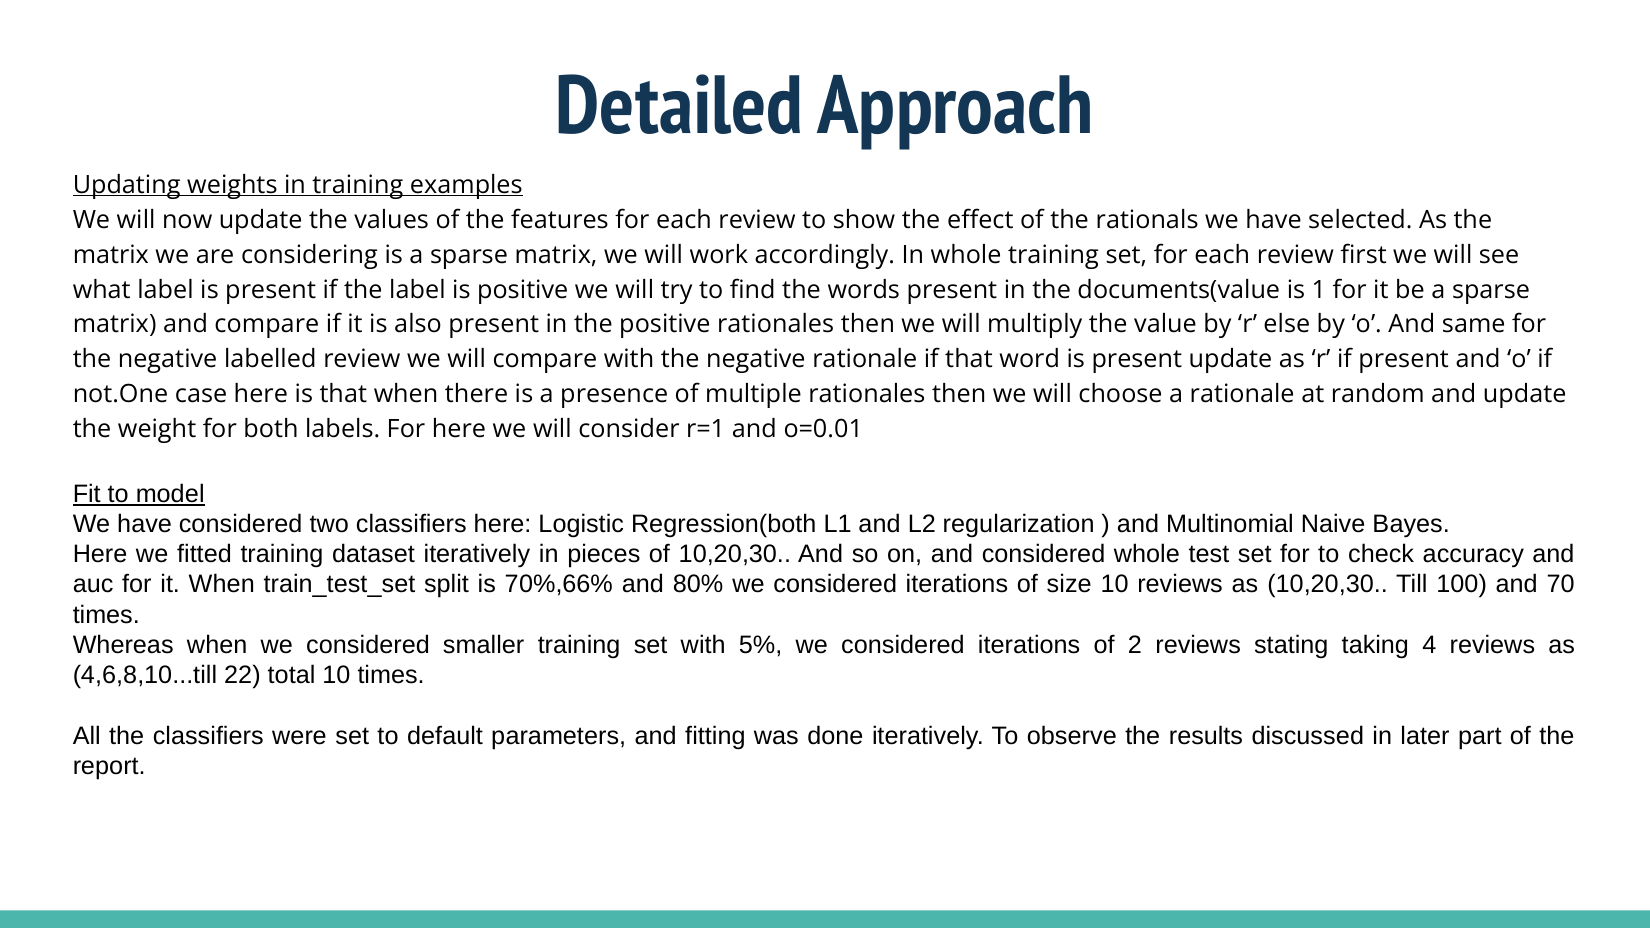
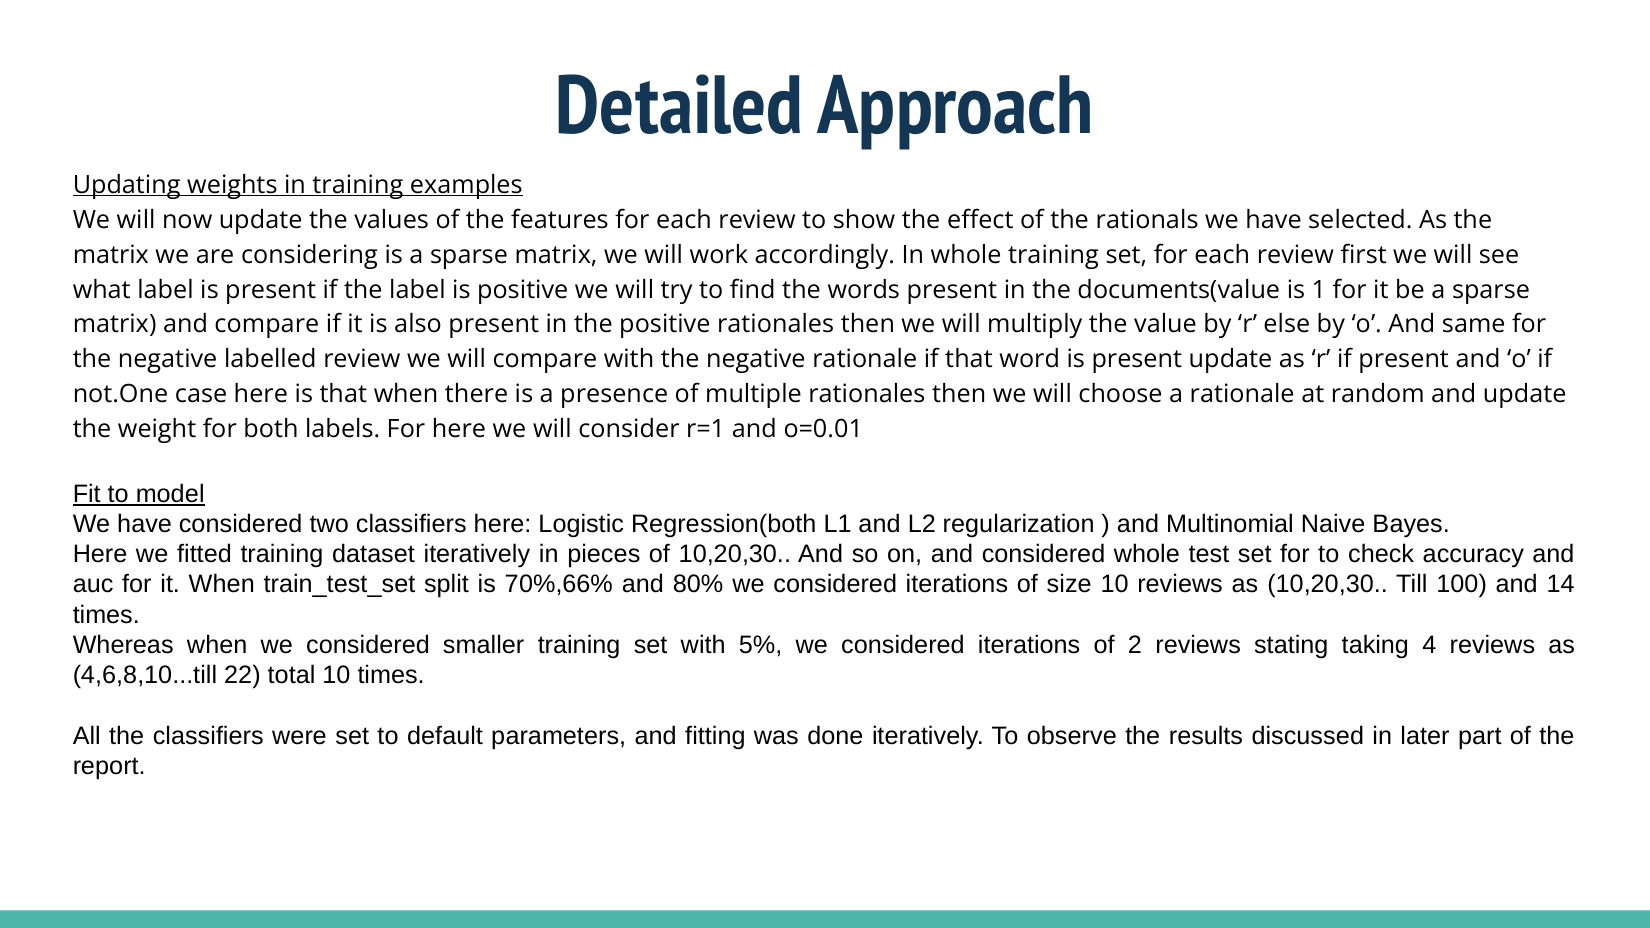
70: 70 -> 14 (1561, 585)
